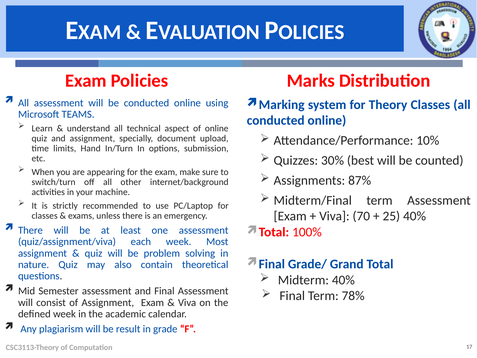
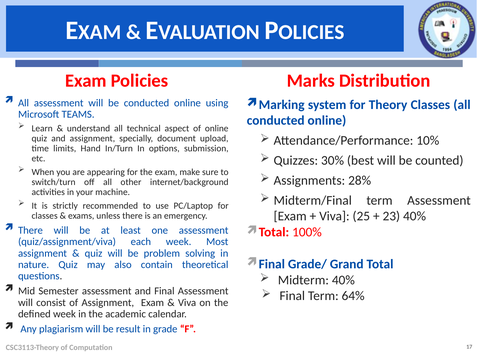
87%: 87% -> 28% (360, 180)
70: 70 -> 25 (361, 216)
25: 25 -> 23 (391, 216)
78%: 78% -> 64% (353, 296)
